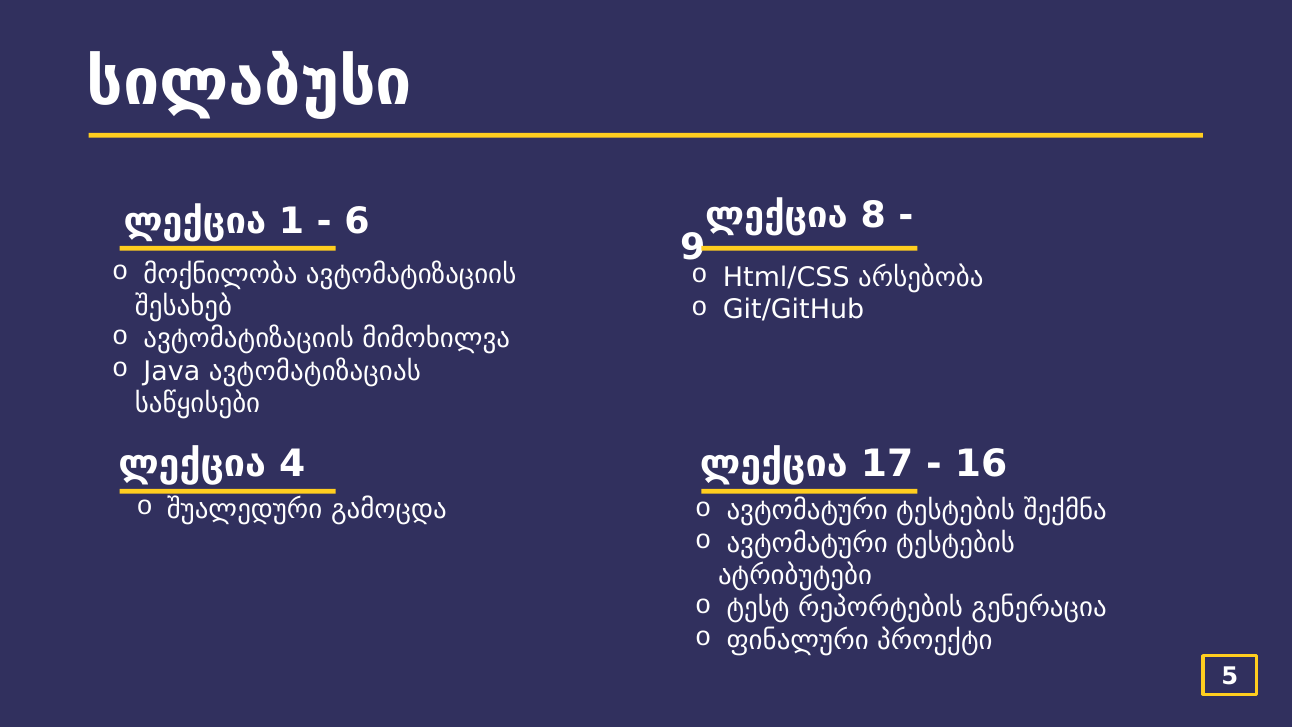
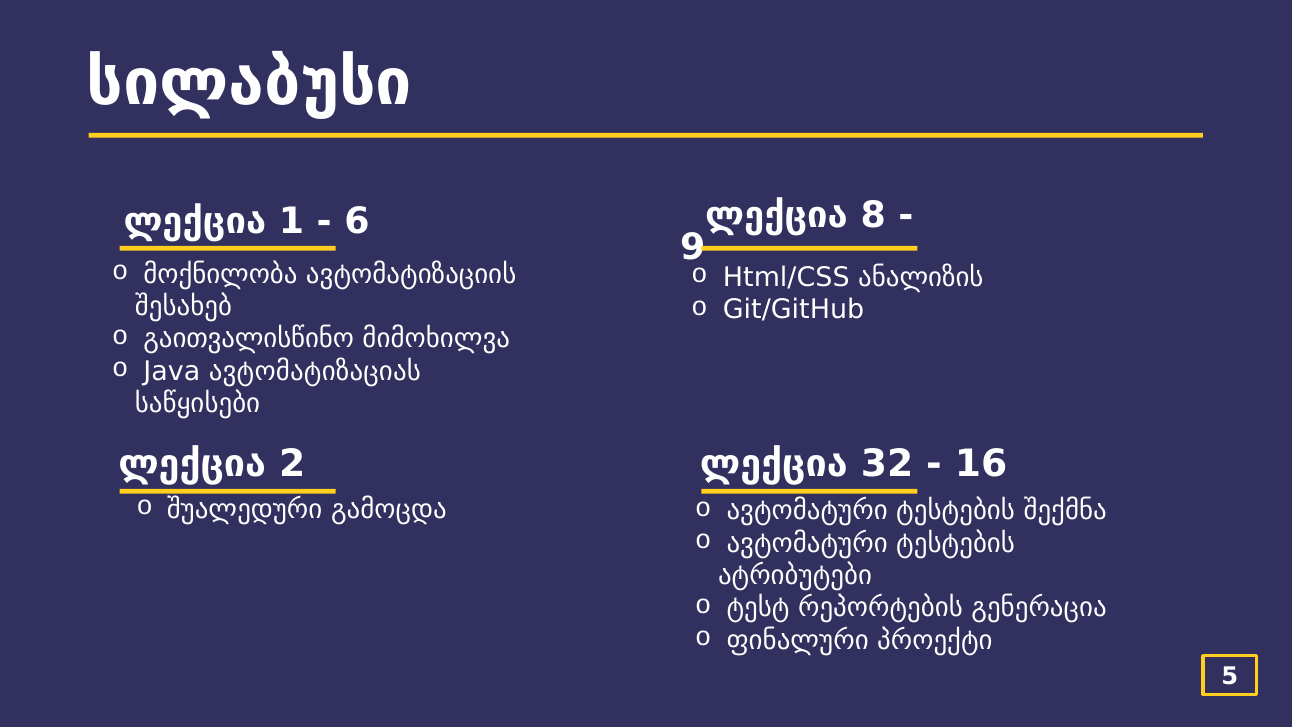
არსებობა: არსებობა -> ანალიზის (921, 278)
ავტომატიზაციის: ავტომატიზაციის -> გაითვალისწინო (249, 339)
4: 4 -> 2 (292, 464)
17: 17 -> 32 (887, 464)
